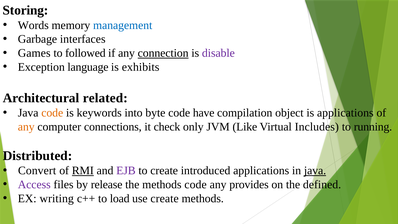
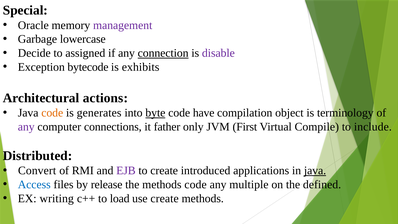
Storing: Storing -> Special (25, 10)
Words: Words -> Oracle (33, 25)
management colour: blue -> purple (123, 25)
interfaces: interfaces -> lowercase (83, 39)
Games: Games -> Decide (34, 53)
followed: followed -> assigned (85, 53)
language: language -> bytecode (88, 67)
related: related -> actions (105, 98)
keywords: keywords -> generates (99, 113)
byte underline: none -> present (155, 113)
is applications: applications -> terminology (345, 113)
any colour: orange -> purple (26, 127)
check: check -> father (167, 127)
Like: Like -> First (245, 127)
Includes: Includes -> Compile (317, 127)
running: running -> include (373, 127)
RMI underline: present -> none (83, 170)
Access colour: purple -> blue (34, 184)
provides: provides -> multiple (249, 184)
